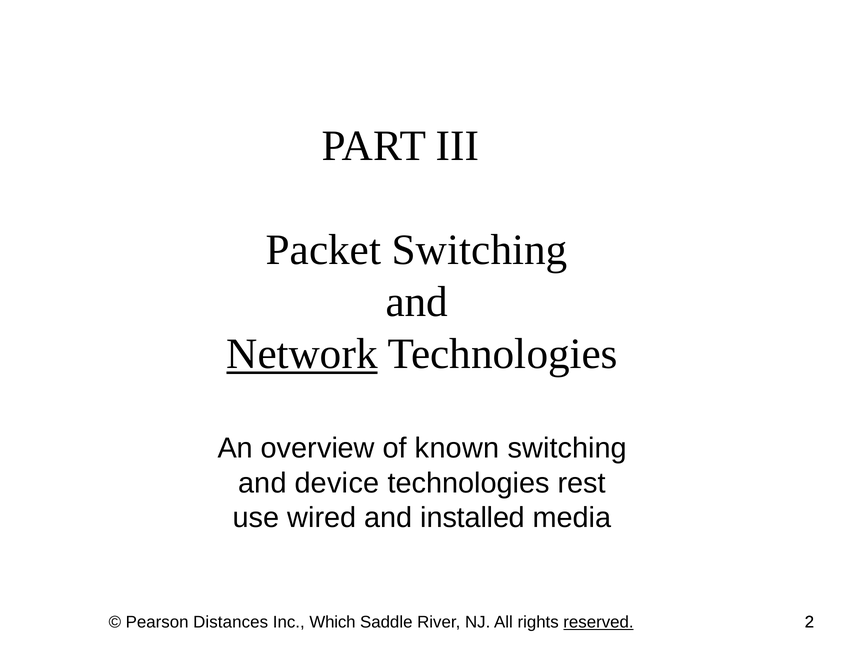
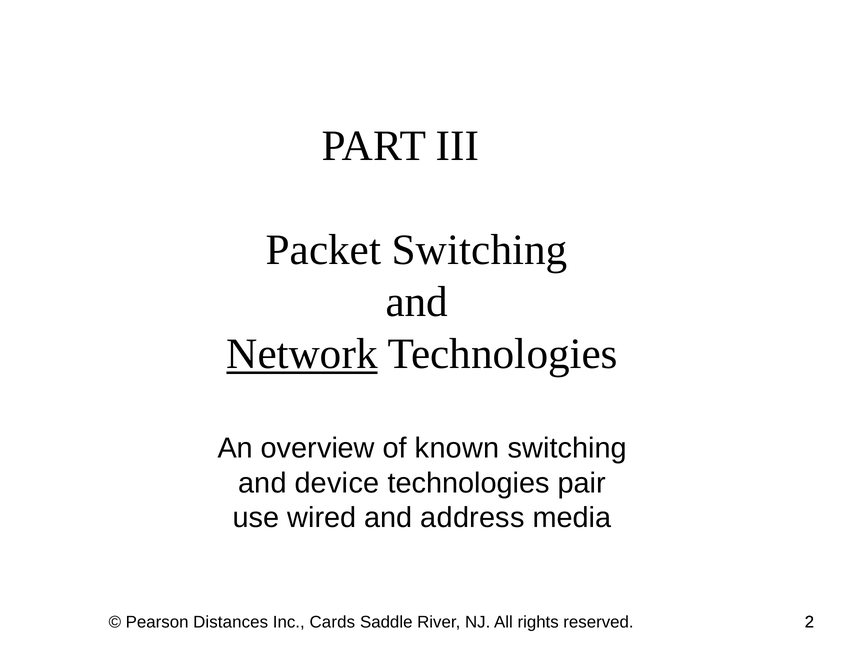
rest: rest -> pair (582, 483)
installed: installed -> address (472, 517)
Which: Which -> Cards (332, 622)
reserved underline: present -> none (598, 622)
